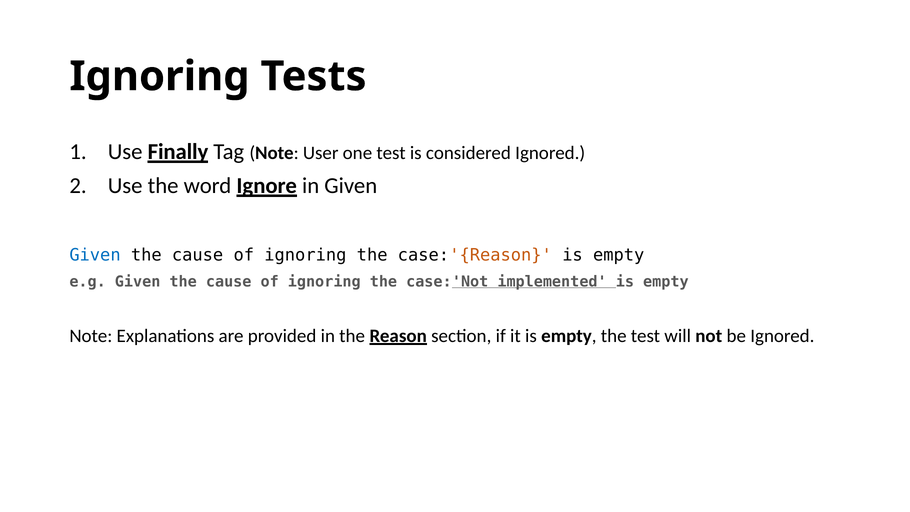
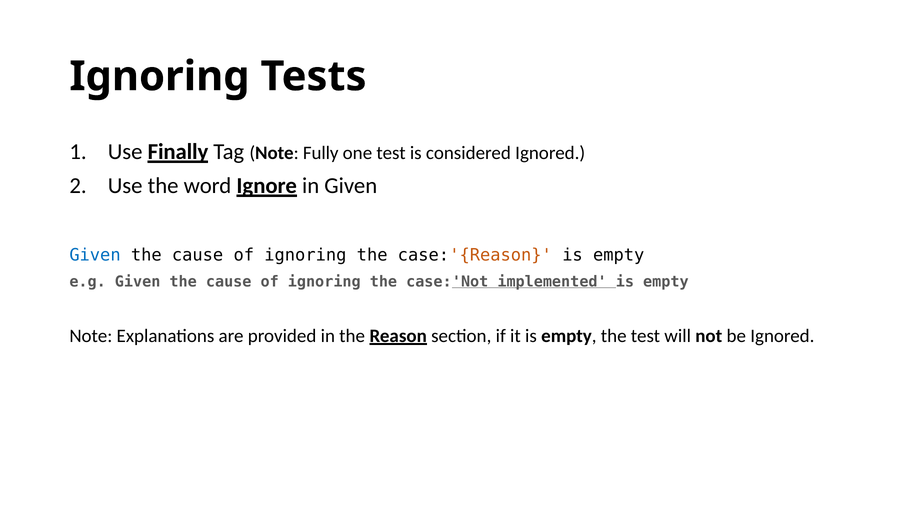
User: User -> Fully (321, 153)
